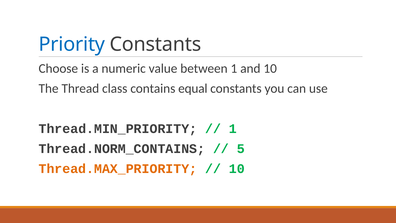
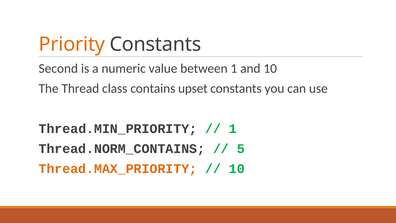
Priority colour: blue -> orange (72, 44)
Choose: Choose -> Second (58, 68)
equal: equal -> upset (193, 89)
